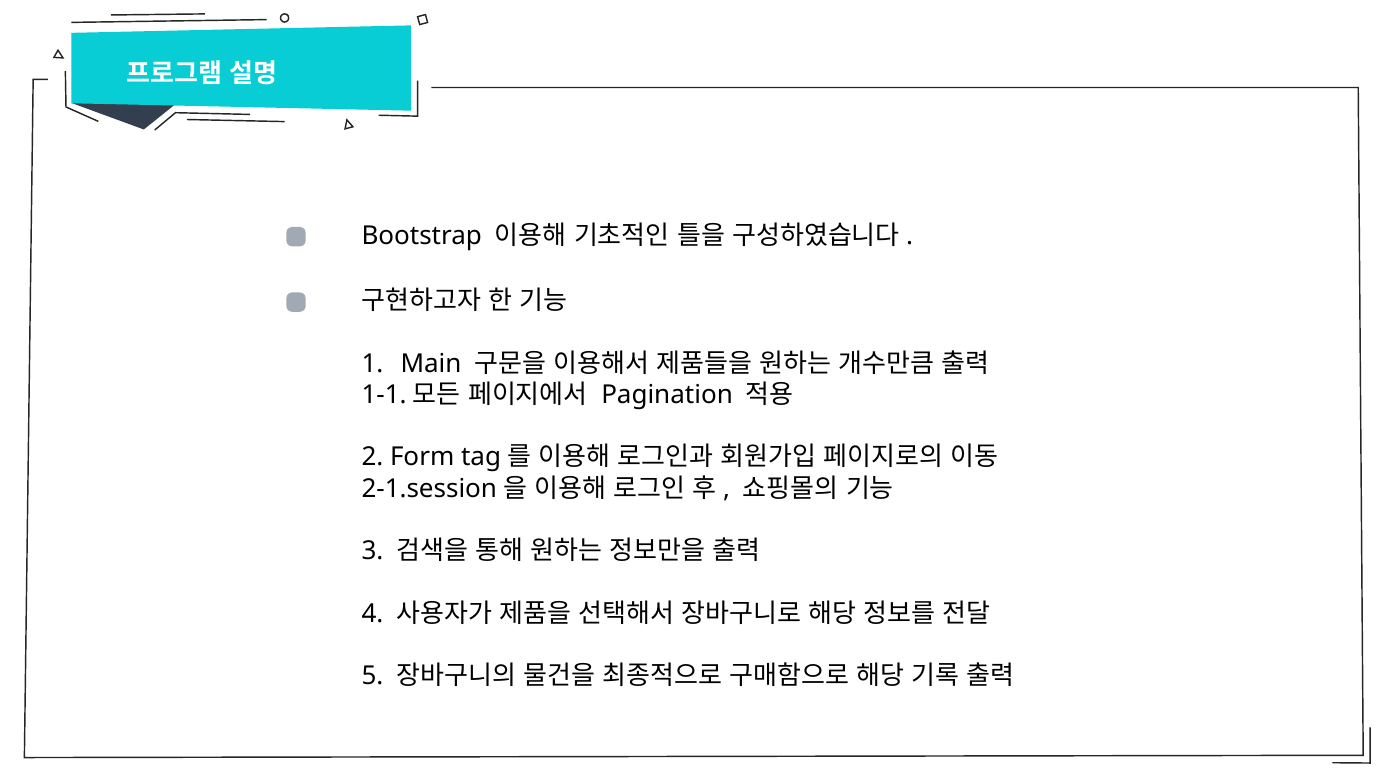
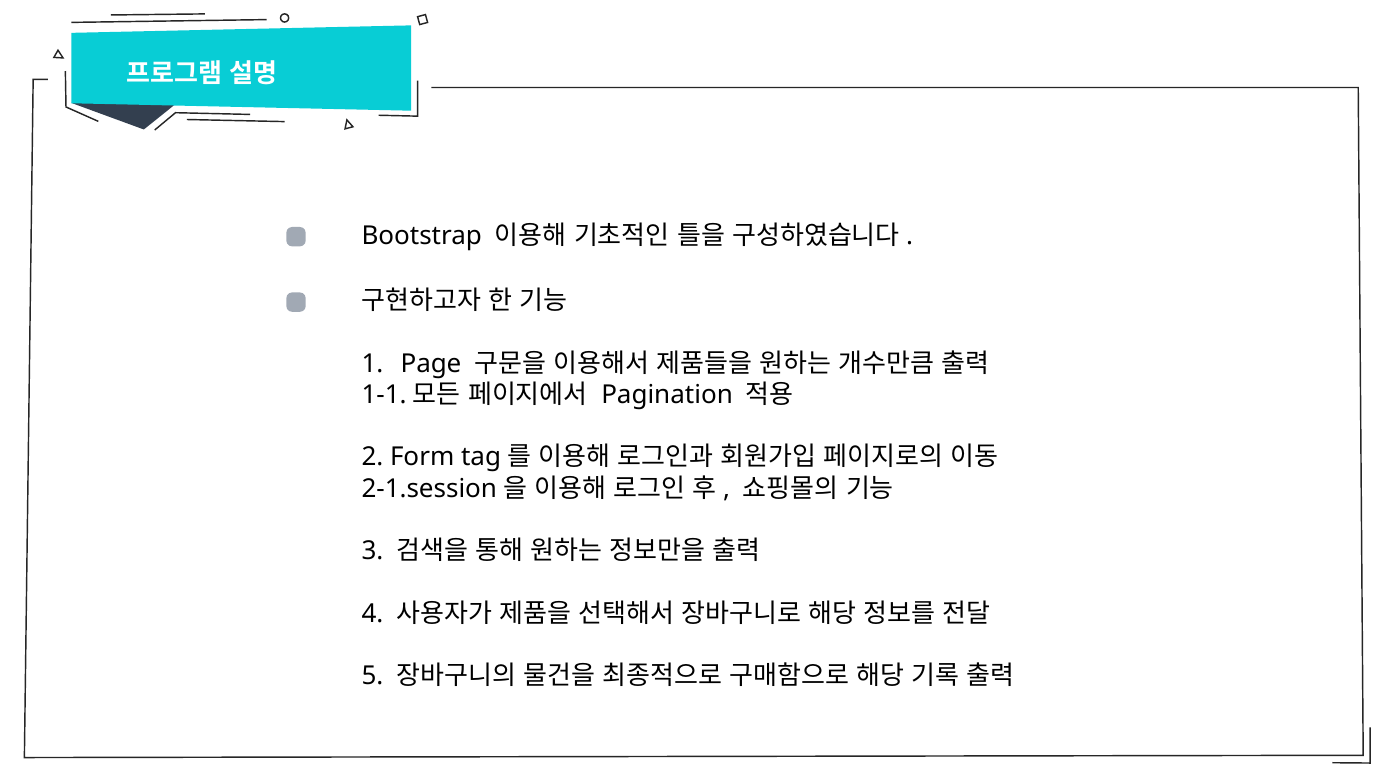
Main: Main -> Page (431, 363)
